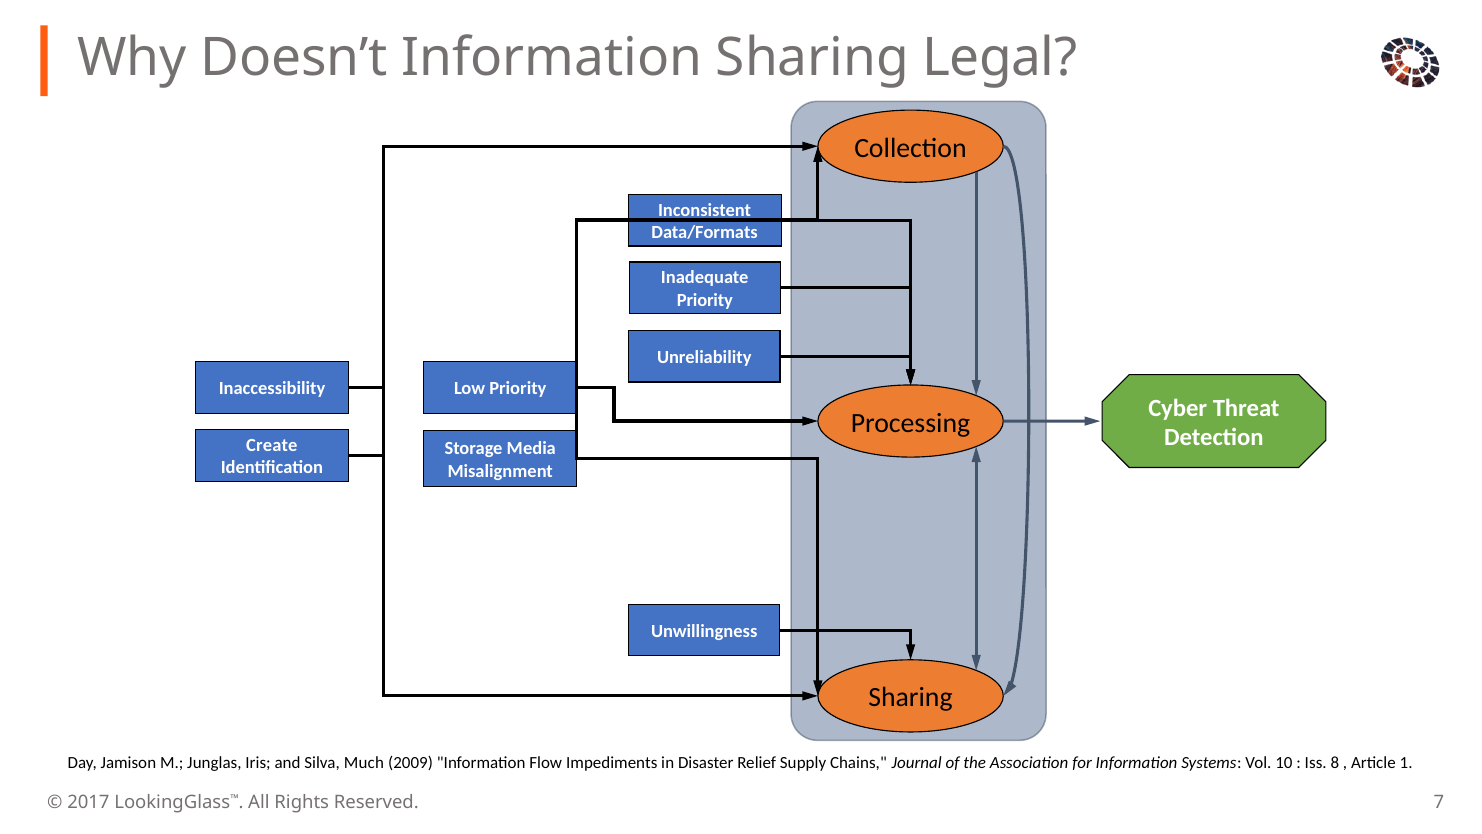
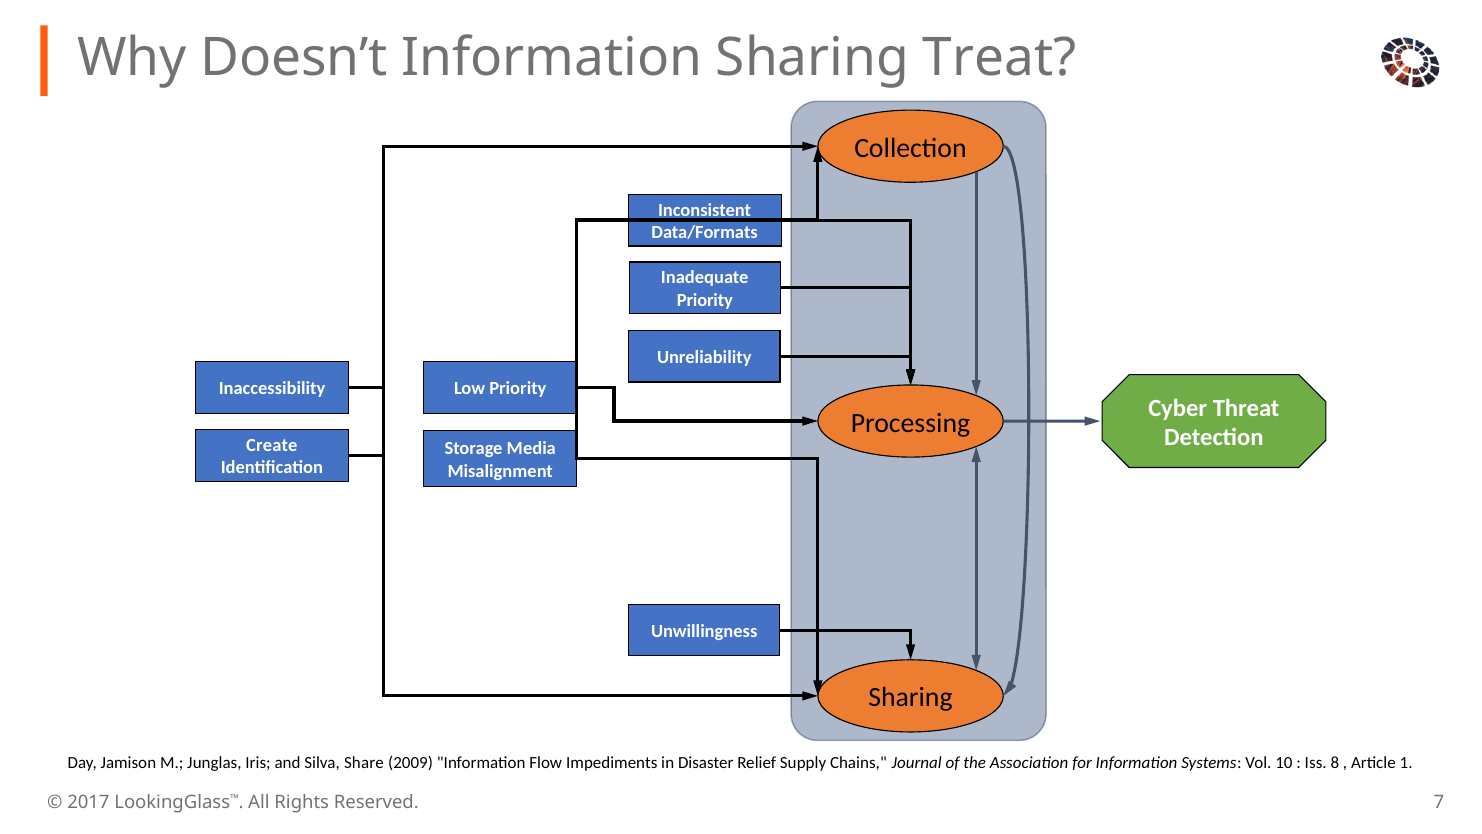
Legal: Legal -> Treat (1000, 58)
Much: Much -> Share (364, 762)
